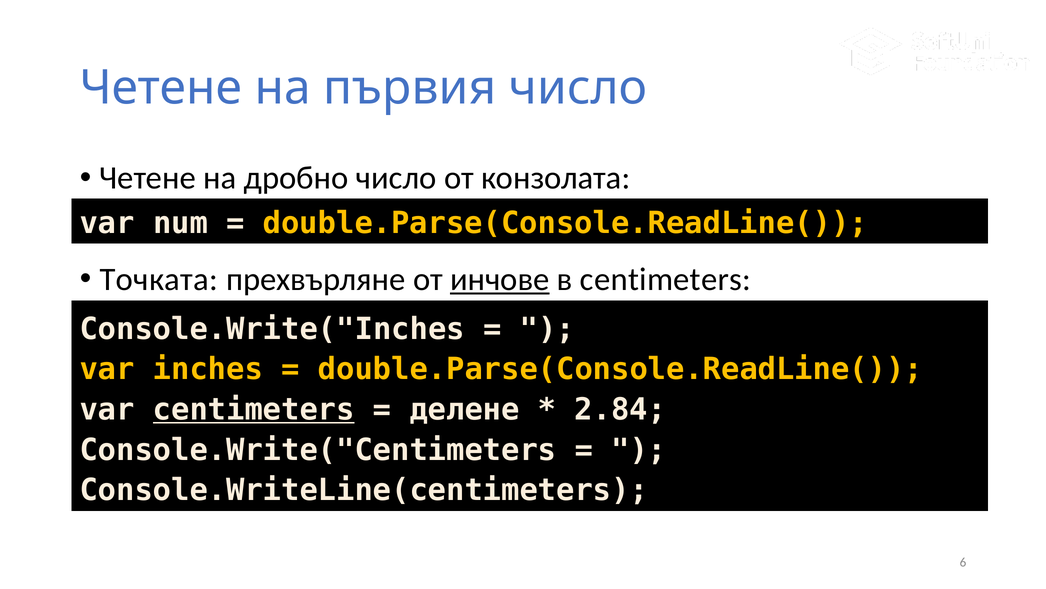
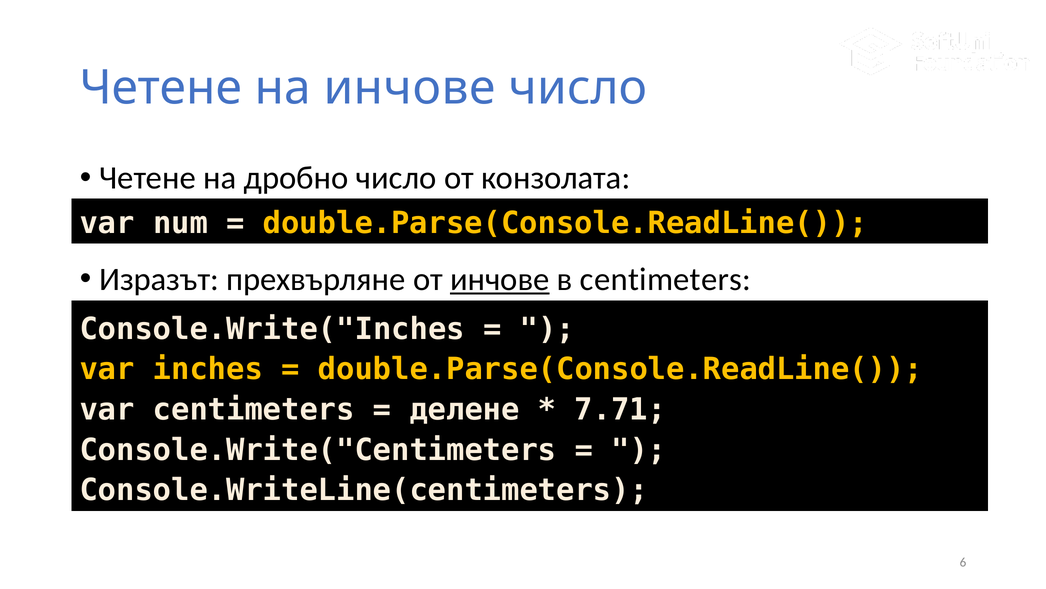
на първия: първия -> инчове (410, 88)
Точката: Точката -> Изразът (159, 279)
centimeters underline: present -> none (254, 409)
2.84: 2.84 -> 7.71 (620, 409)
